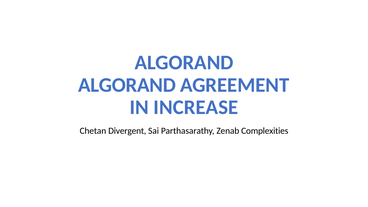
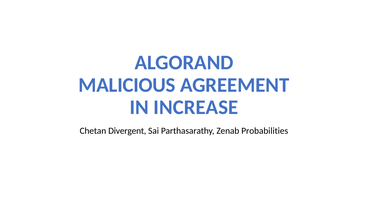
ALGORAND: ALGORAND -> MALICIOUS (127, 85)
Complexities: Complexities -> Probabilities (265, 131)
